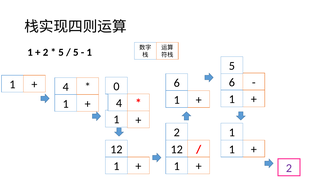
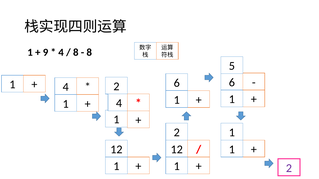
2: 2 -> 9 (46, 53)
5: 5 -> 4 (61, 53)
5: 5 -> 8 (76, 53)
1: 1 -> 8 (89, 53)
0: 0 -> 2 (116, 87)
